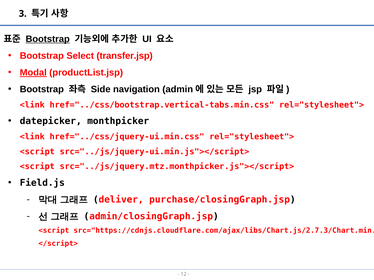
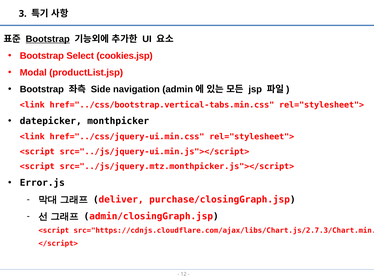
transfer.jsp: transfer.jsp -> cookies.jsp (125, 56)
Modal underline: present -> none (33, 73)
Field.js: Field.js -> Error.js (42, 183)
